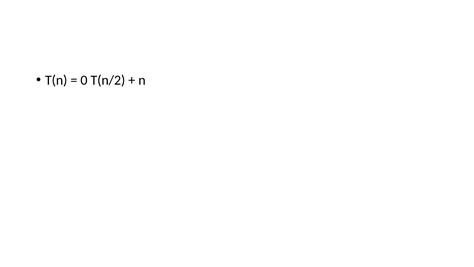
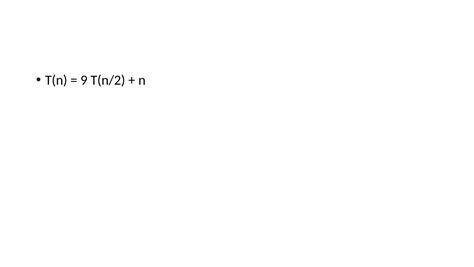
0: 0 -> 9 (84, 80)
